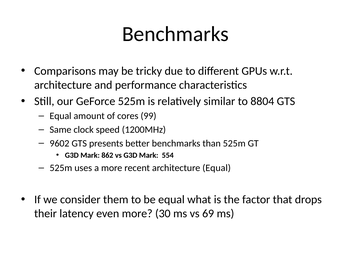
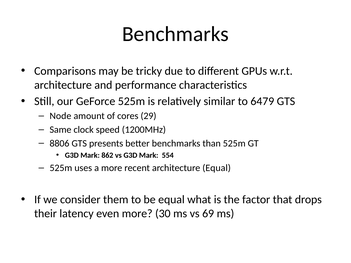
8804: 8804 -> 6479 (262, 101)
Equal: Equal -> Node (60, 116)
99: 99 -> 29 (148, 116)
9602: 9602 -> 8806 (59, 143)
